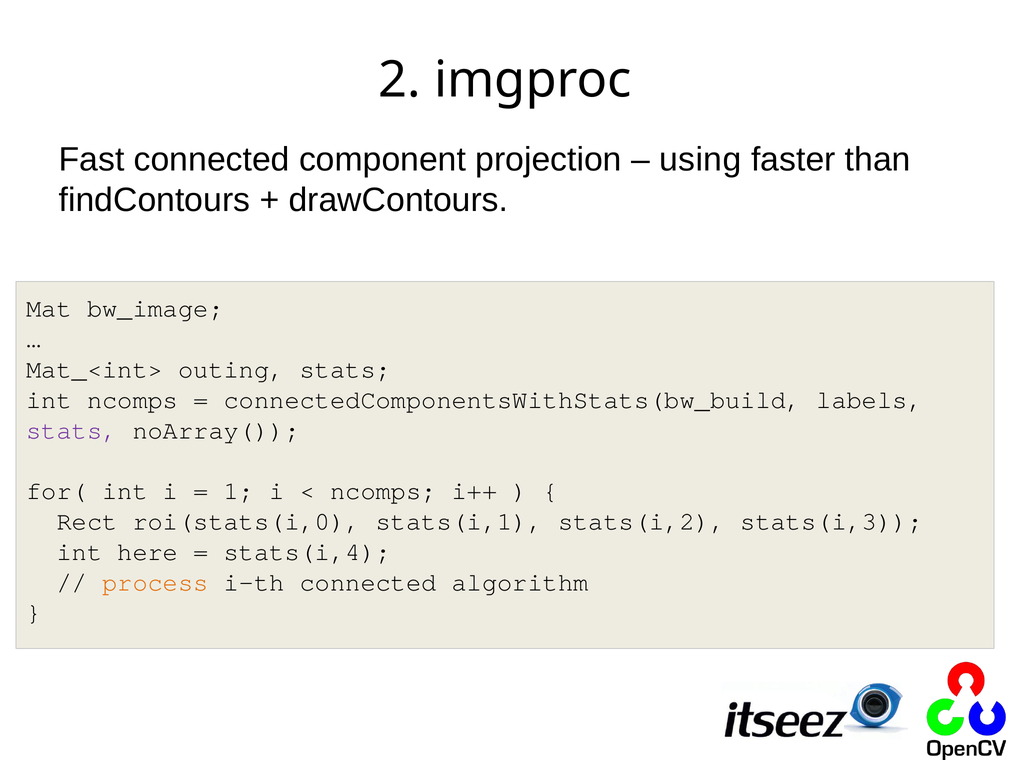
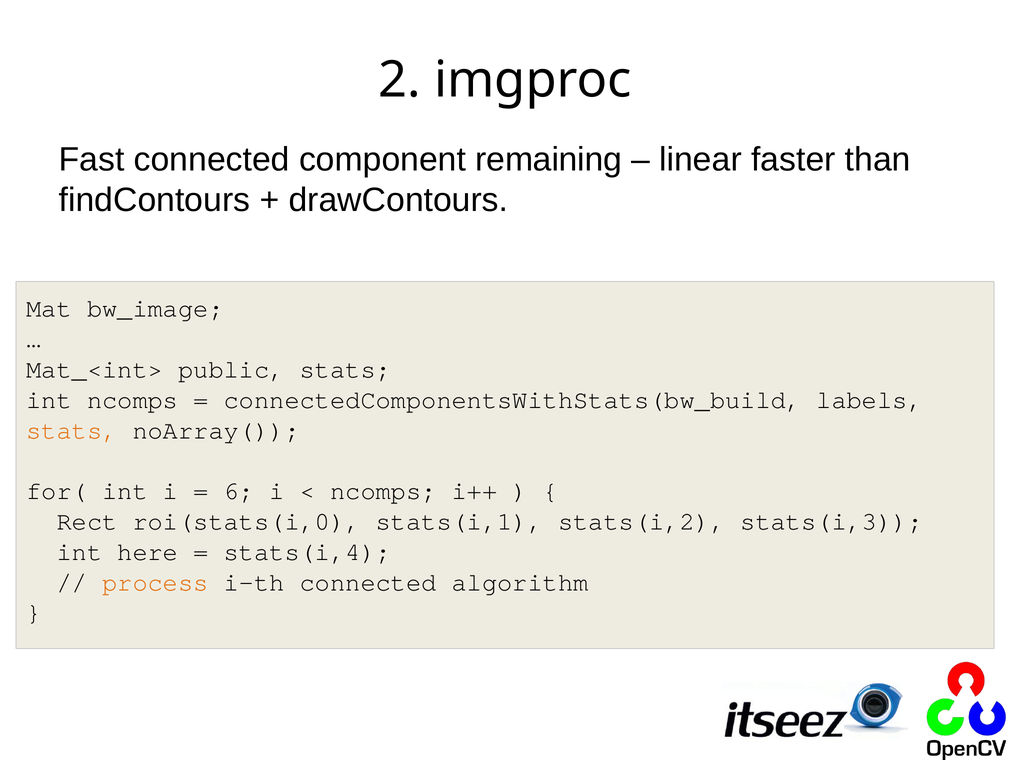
projection: projection -> remaining (549, 159)
using: using -> linear (700, 159)
outing: outing -> public (231, 369)
stats colour: purple -> orange (72, 430)
1: 1 -> 6 (239, 491)
